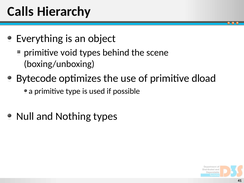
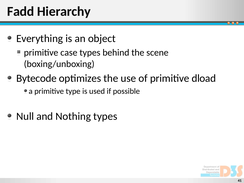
Calls: Calls -> Fadd (21, 11)
void: void -> case (69, 53)
